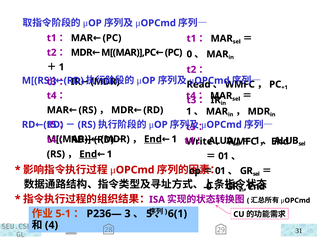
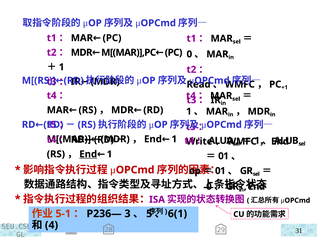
End underline: present -> none (153, 139)
